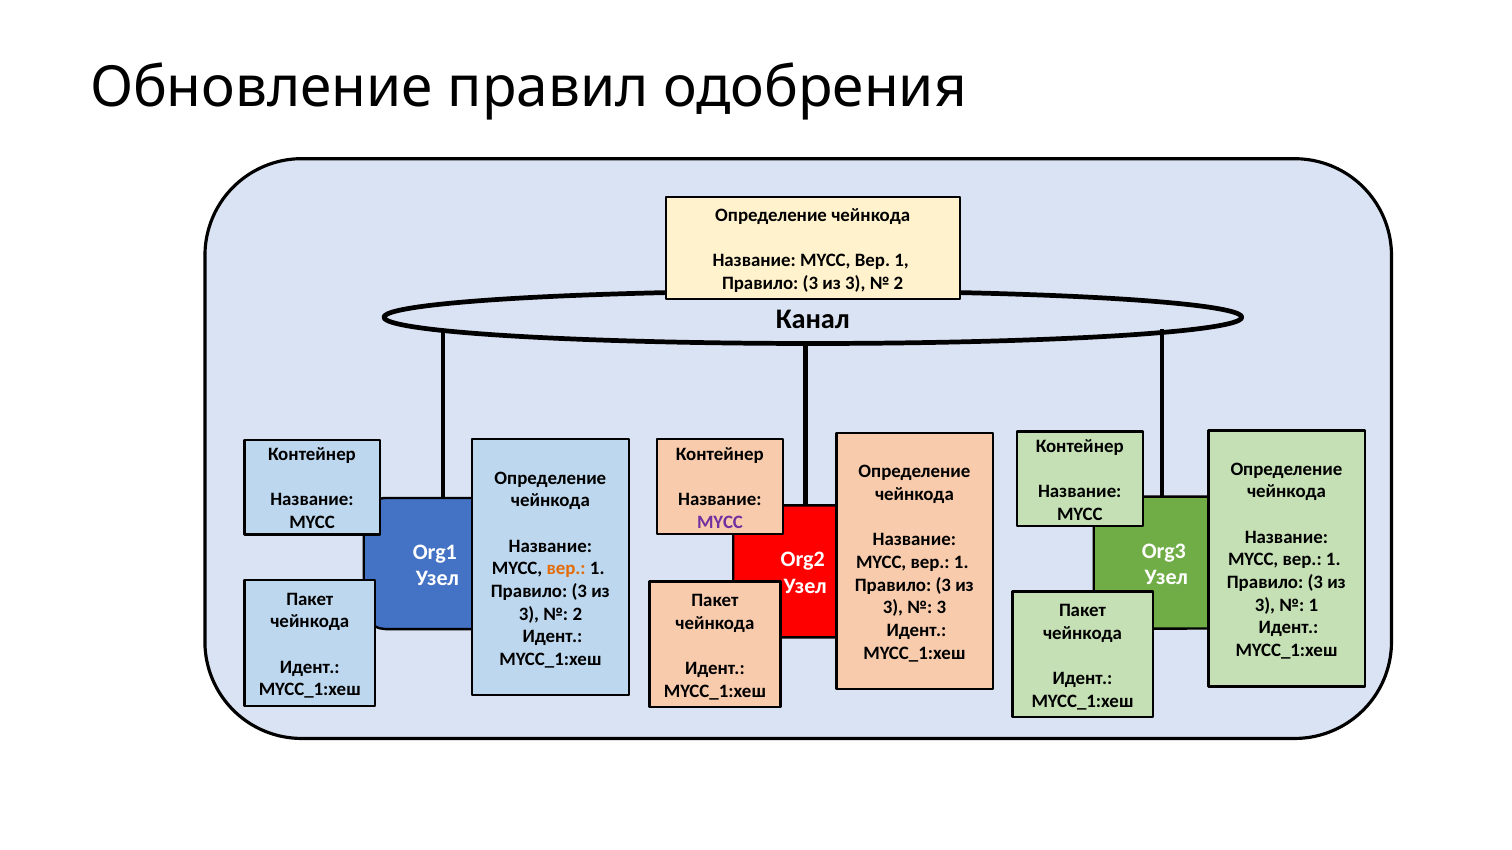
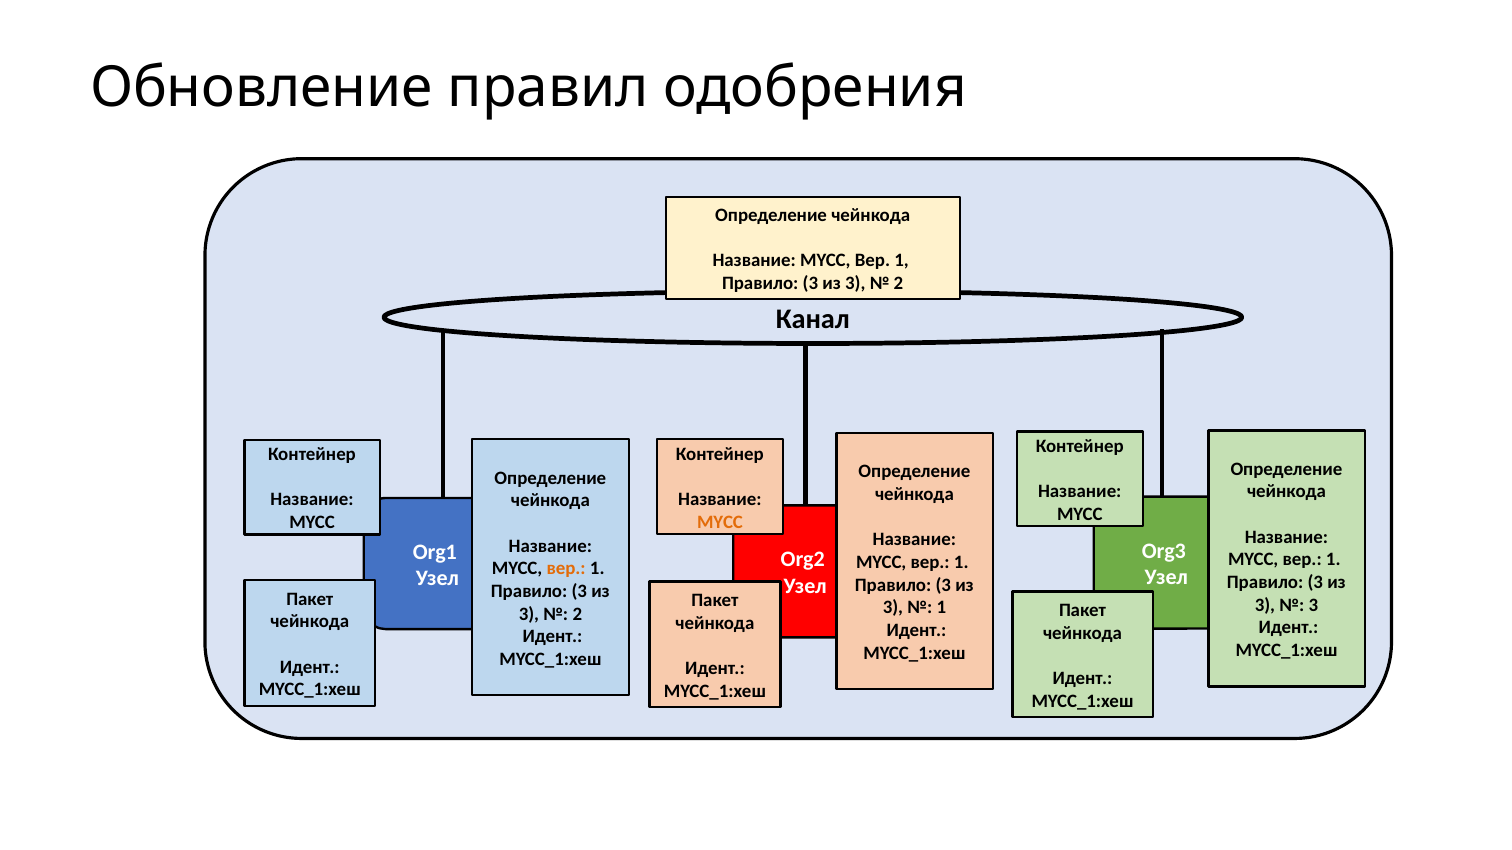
MYCC colour: purple -> orange (720, 522)
1: 1 -> 3 (1313, 605)
3: 3 -> 1 (941, 608)
